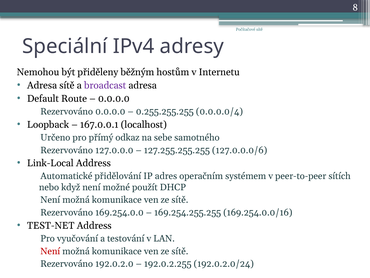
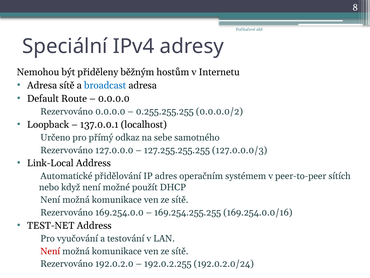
broadcast colour: purple -> blue (105, 85)
0.0.0.0/4: 0.0.0.0/4 -> 0.0.0.0/2 (219, 111)
167.0.0.1: 167.0.0.1 -> 137.0.0.1 (99, 124)
127.0.0.0/6: 127.0.0.0/6 -> 127.0.0.0/3 (240, 150)
